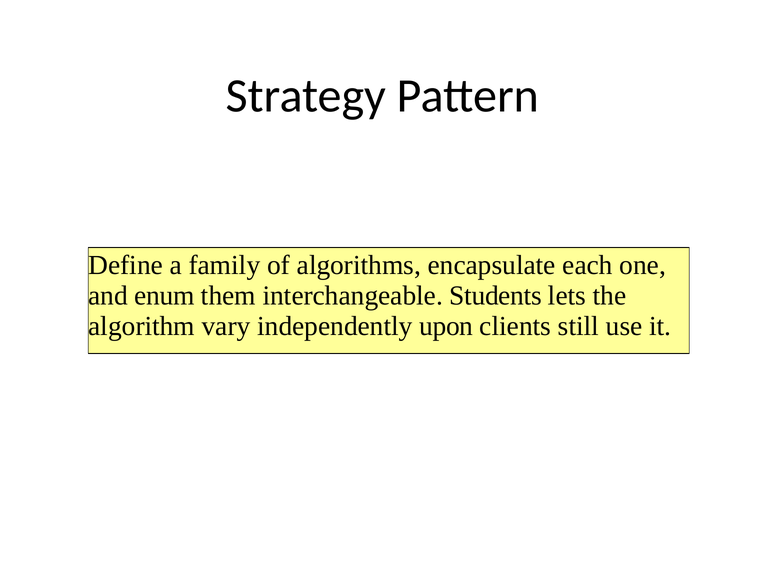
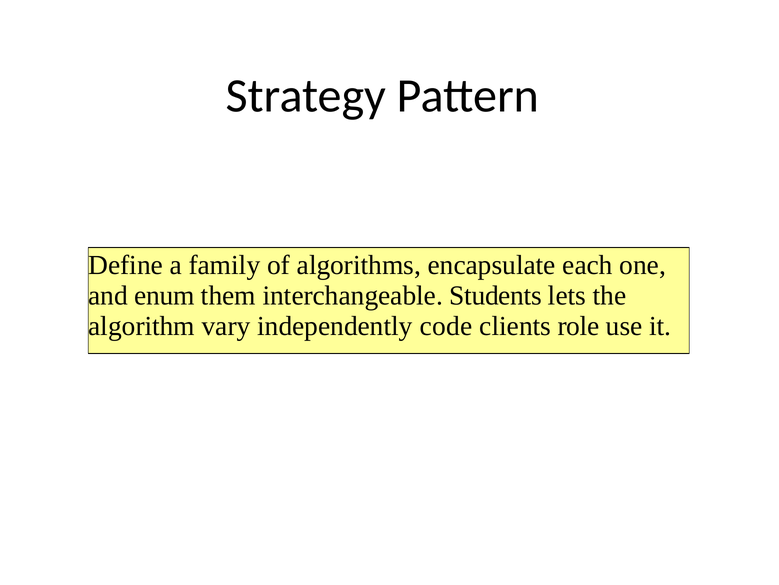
upon: upon -> code (446, 326)
still: still -> role (579, 326)
